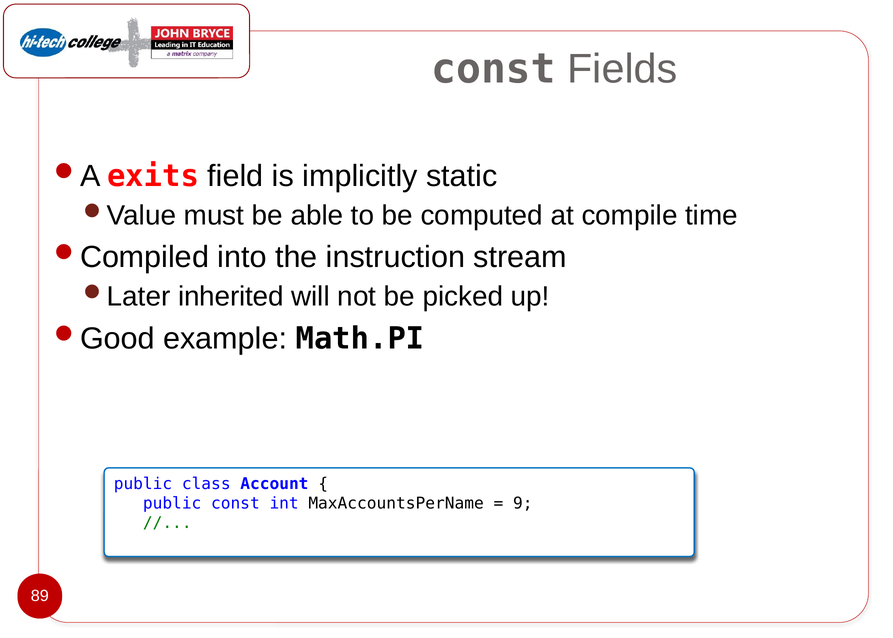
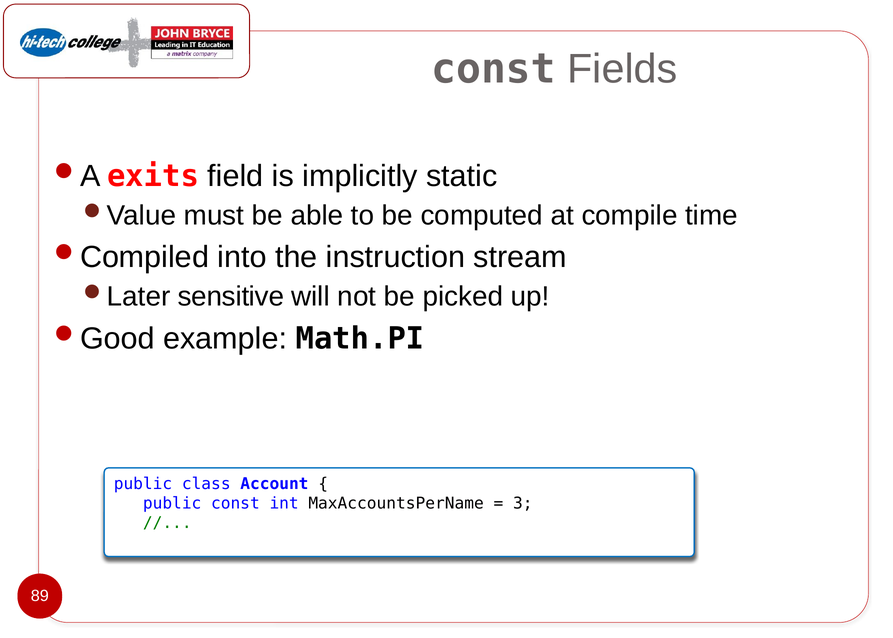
inherited: inherited -> sensitive (231, 296)
9: 9 -> 3 (523, 503)
